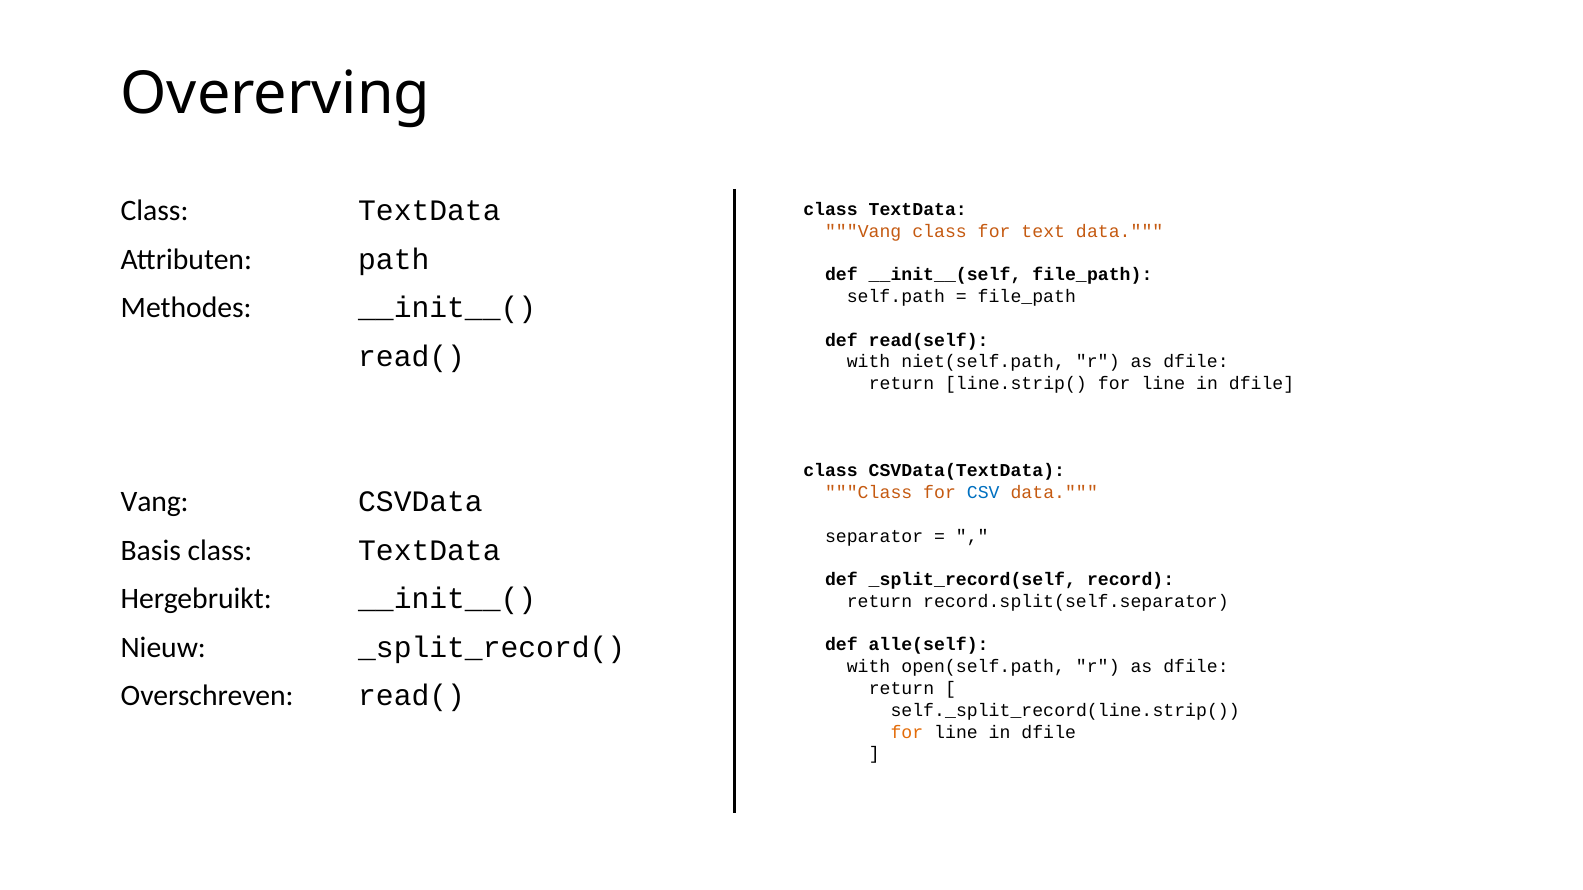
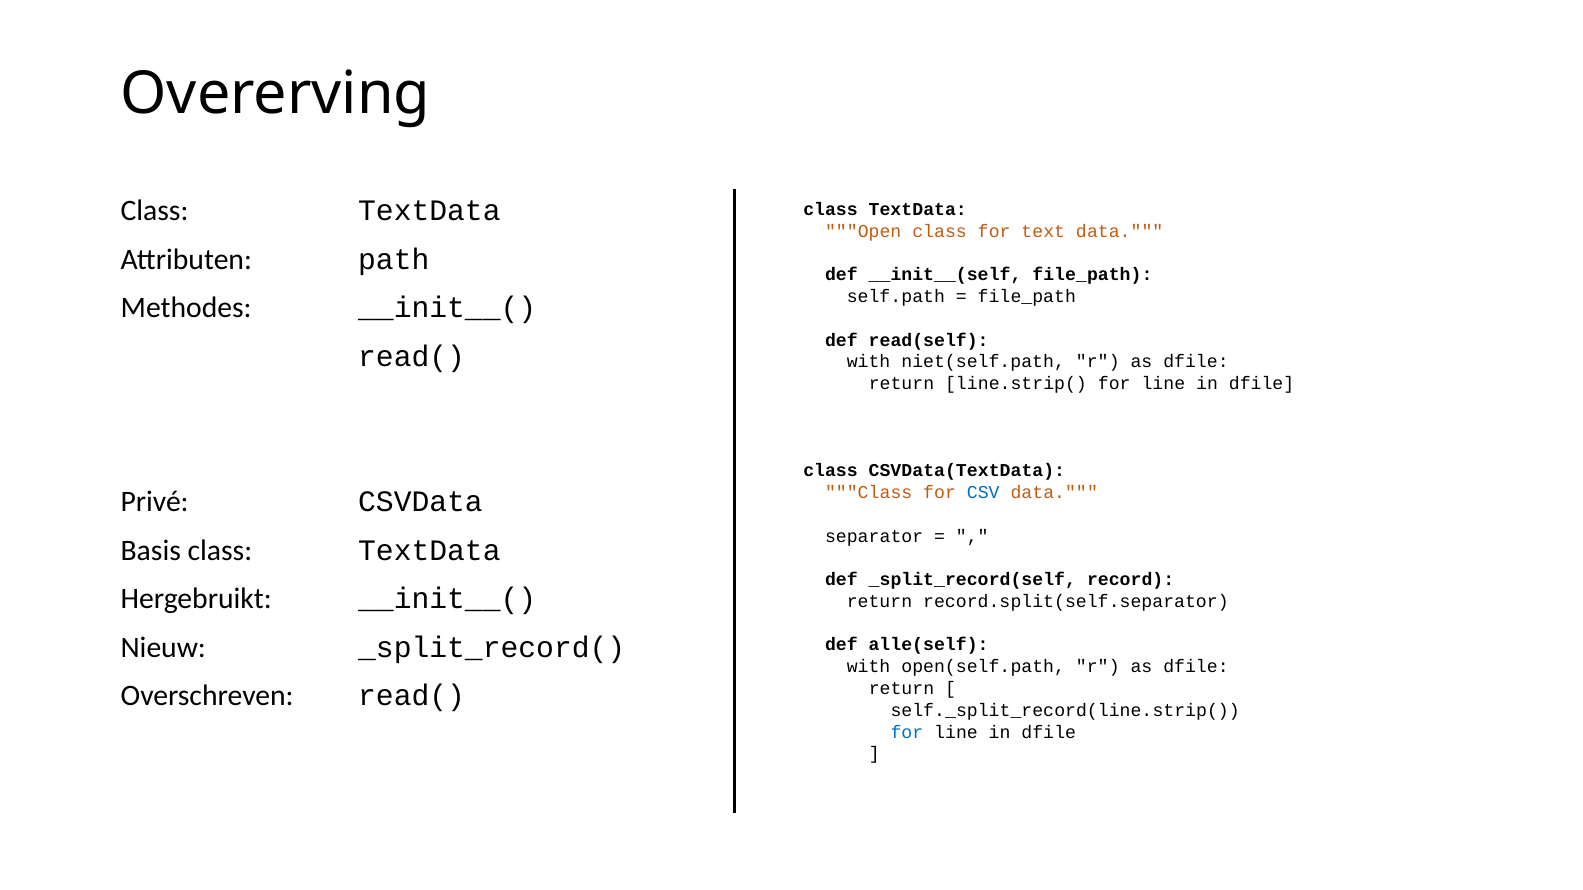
Vang: Vang -> Open (863, 231)
Vang: Vang -> Privé (155, 502)
for colour: orange -> blue (907, 732)
